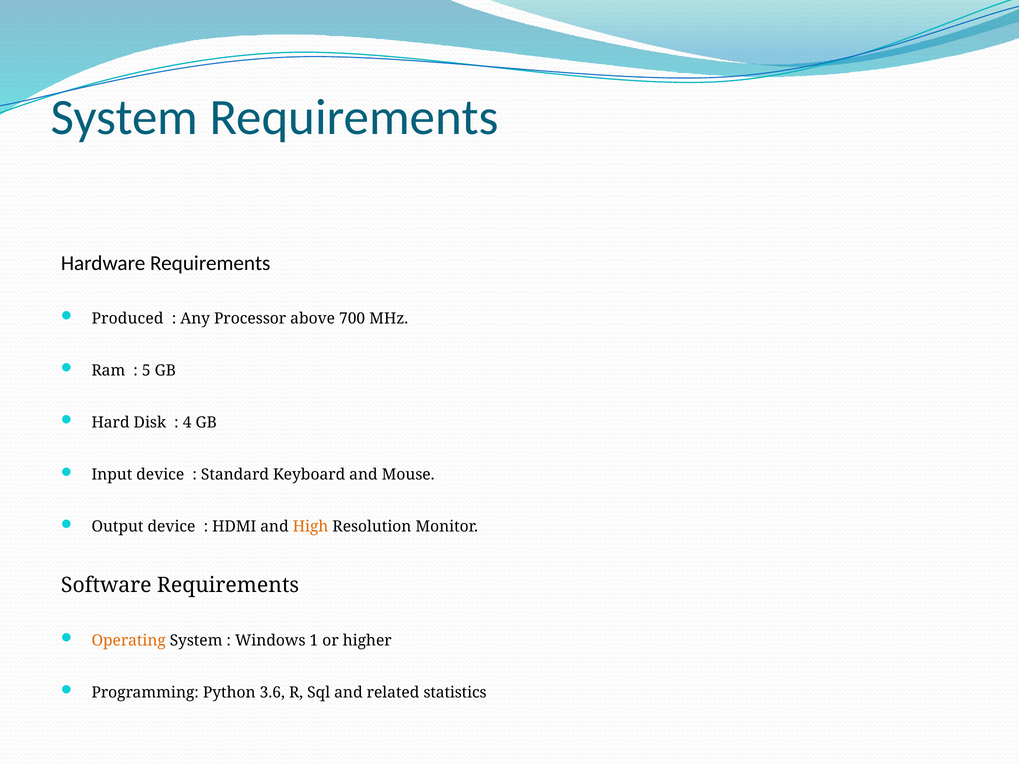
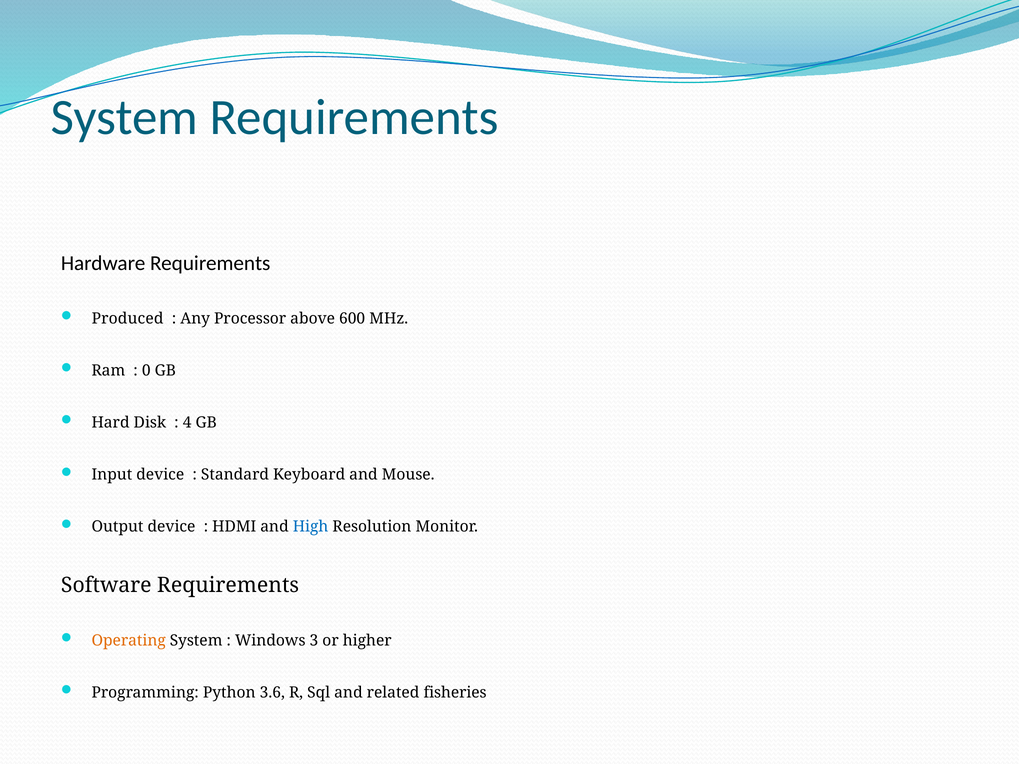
700: 700 -> 600 (352, 319)
5: 5 -> 0 (146, 371)
High colour: orange -> blue (311, 527)
1: 1 -> 3 (314, 641)
statistics: statistics -> fisheries (455, 693)
